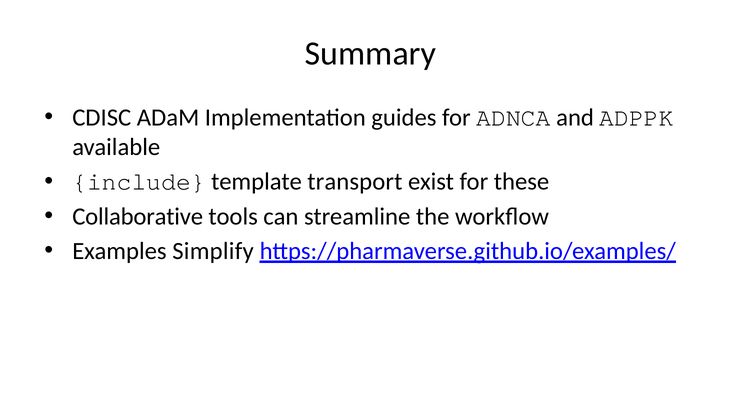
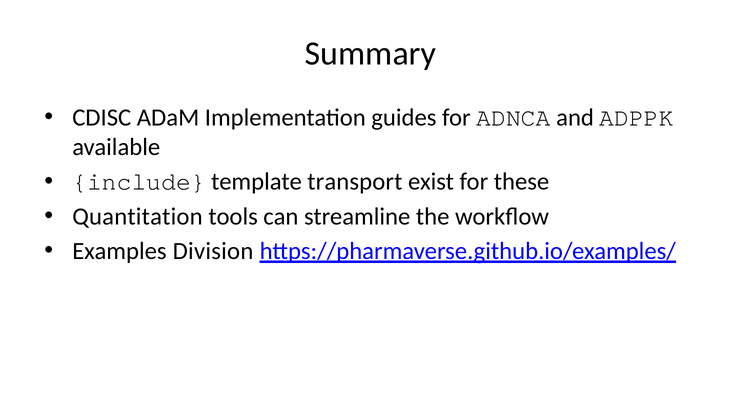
Collaborative: Collaborative -> Quantitation (137, 216)
Simplify: Simplify -> Division (213, 251)
